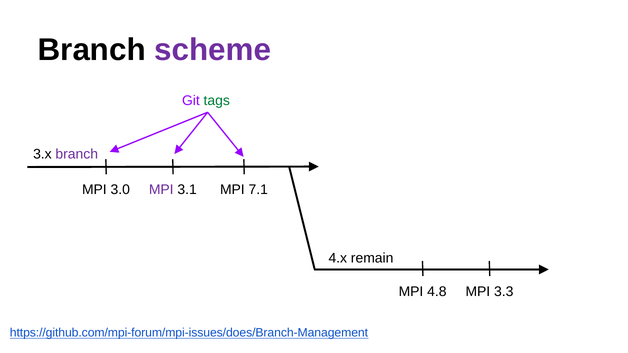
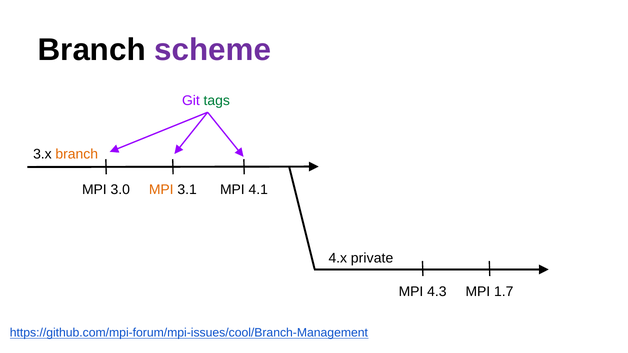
branch colour: purple -> orange (77, 154)
MPI colour: purple -> orange (161, 190)
7.1: 7.1 -> 4.1 (258, 190)
remain: remain -> private (372, 259)
4.8: 4.8 -> 4.3 (437, 292)
3.3: 3.3 -> 1.7 (504, 292)
https://github.com/mpi-forum/mpi-issues/does/Branch-Management: https://github.com/mpi-forum/mpi-issues/does/Branch-Management -> https://github.com/mpi-forum/mpi-issues/cool/Branch-Management (189, 333)
